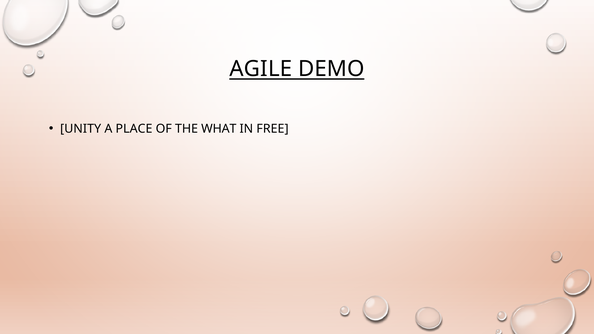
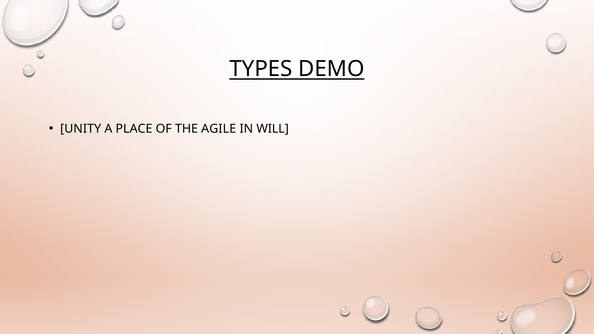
AGILE: AGILE -> TYPES (261, 69)
WHAT: WHAT -> AGILE (219, 129)
FREE: FREE -> WILL (273, 129)
